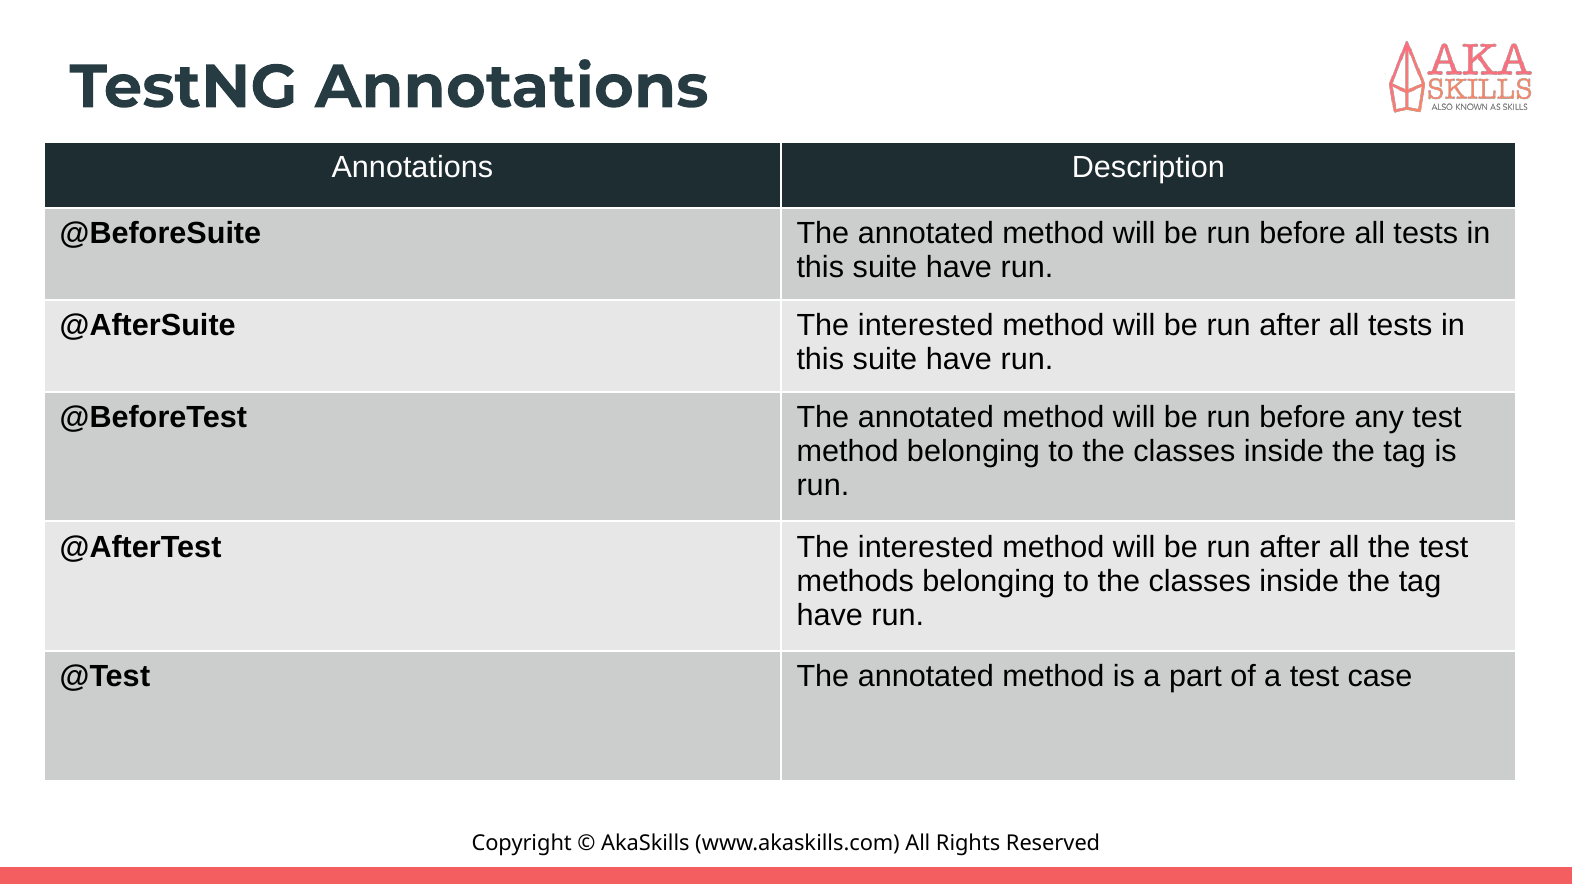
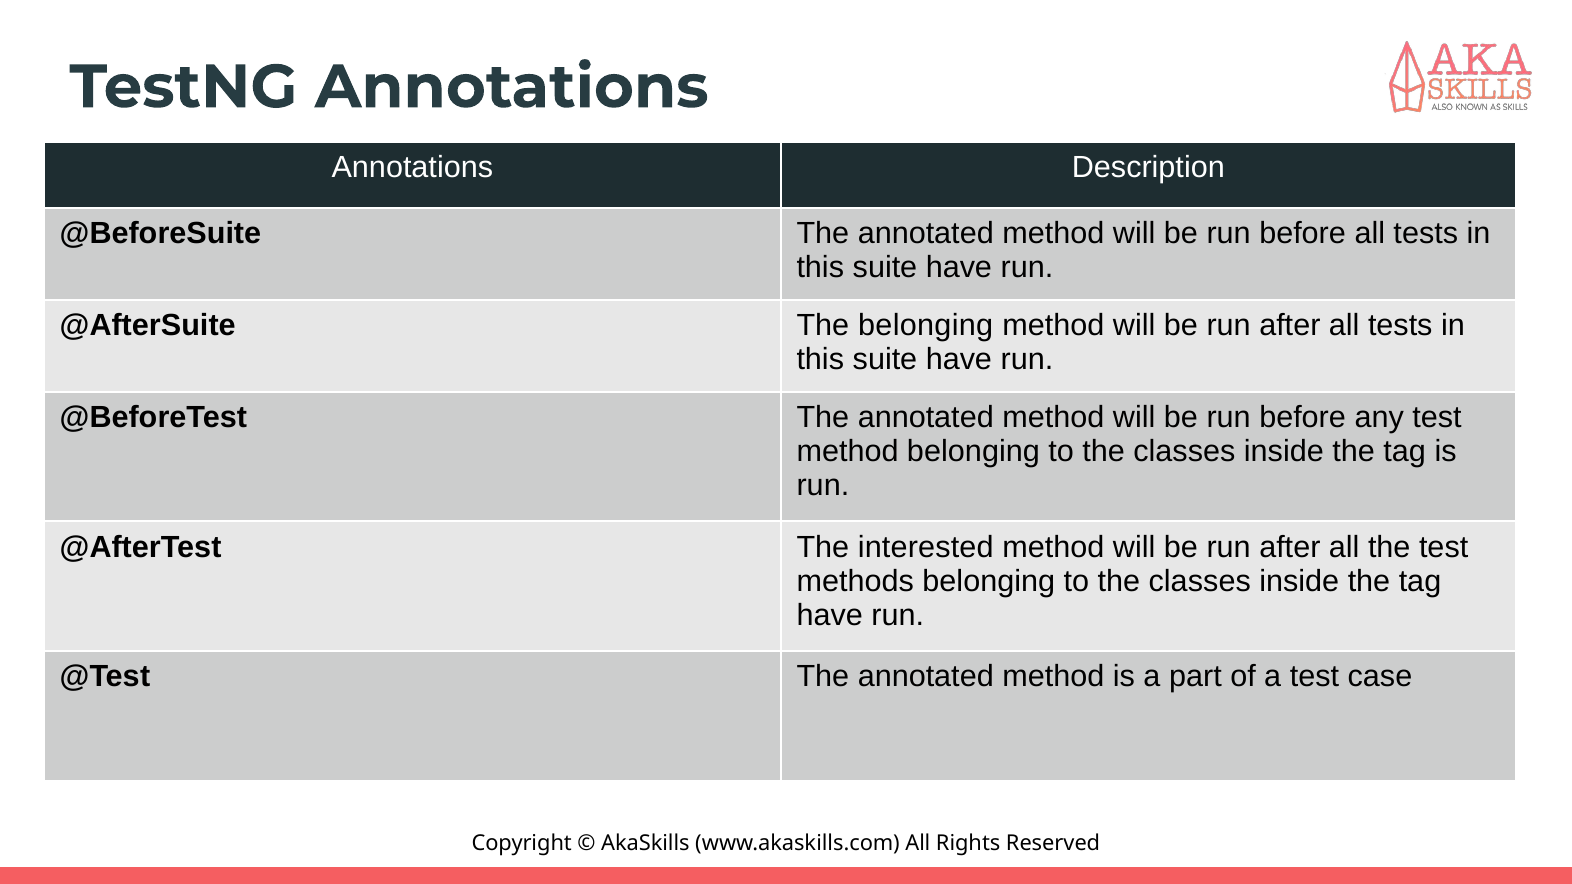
@AfterSuite The interested: interested -> belonging (926, 325)
